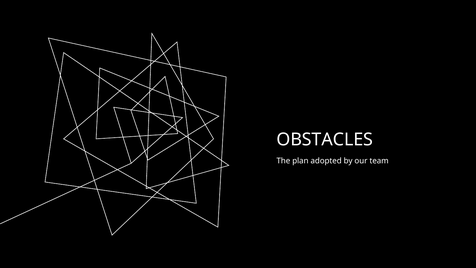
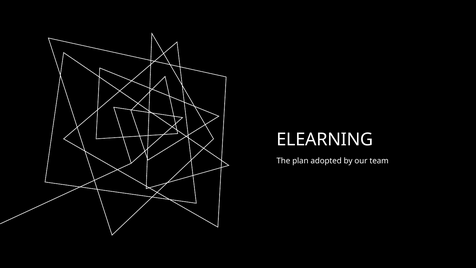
OBSTACLES: OBSTACLES -> ELEARNING (325, 139)
